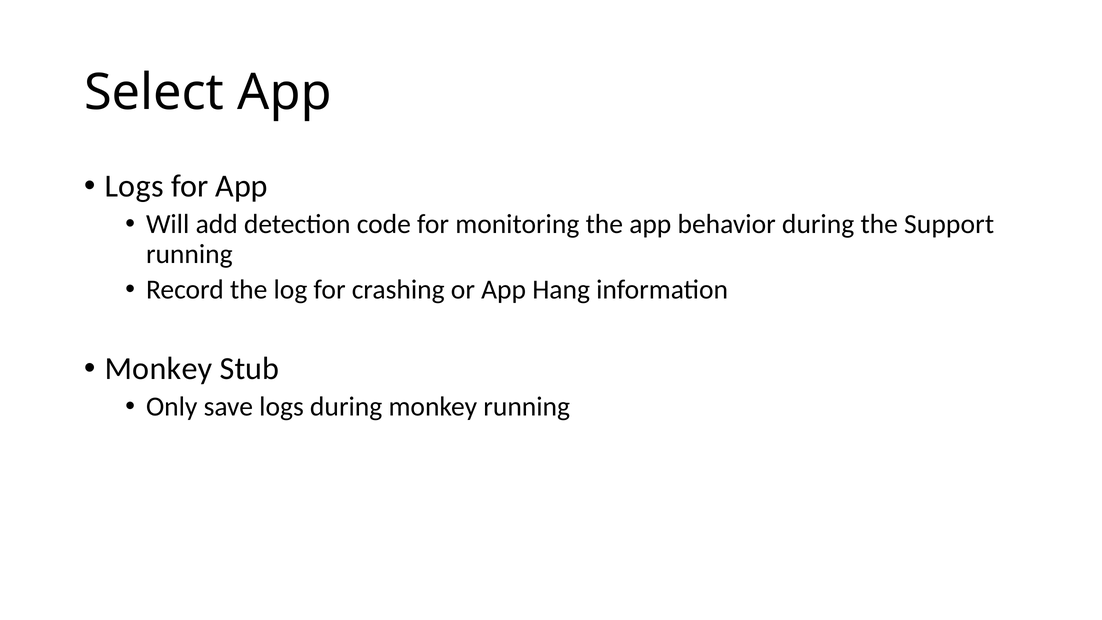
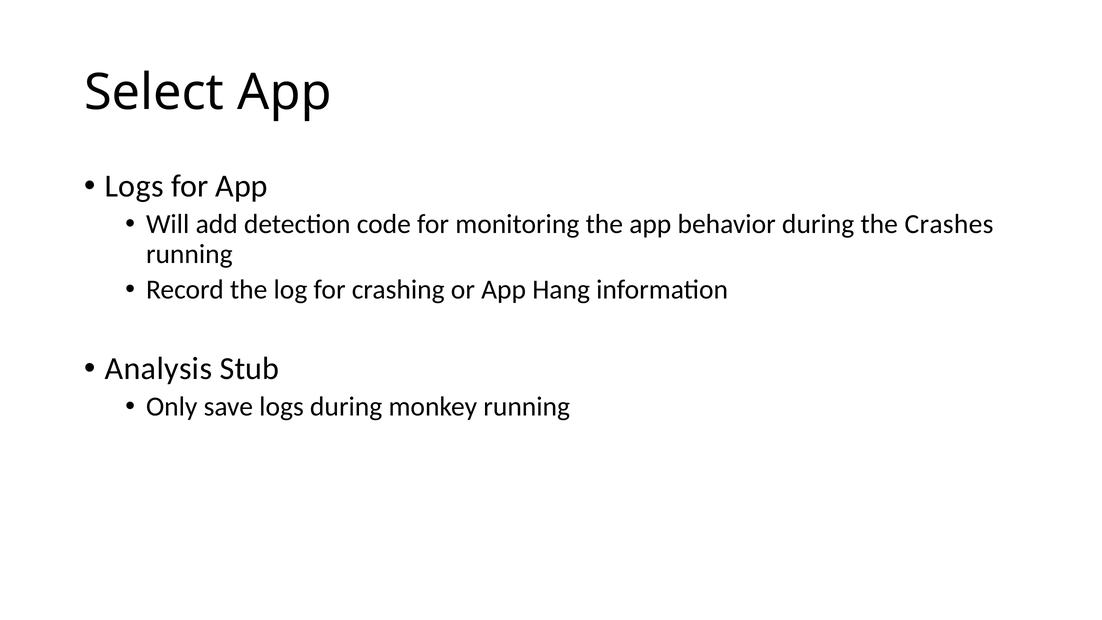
Support: Support -> Crashes (949, 224)
Monkey: Monkey -> Analysis (158, 369)
